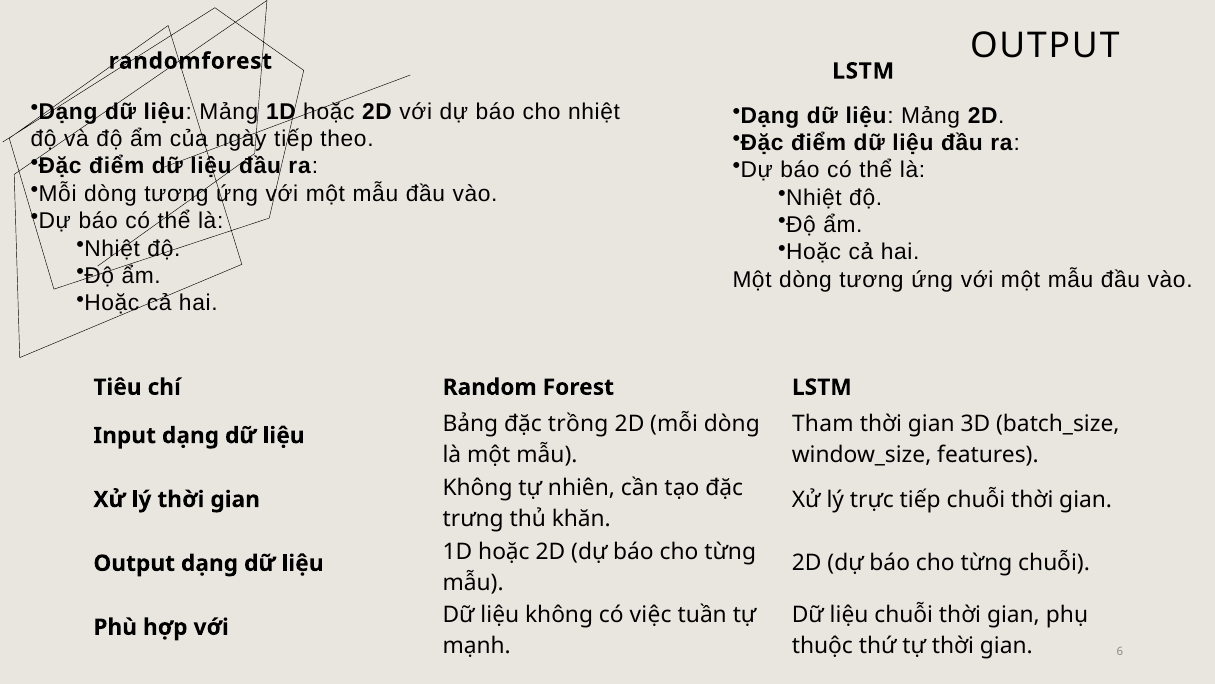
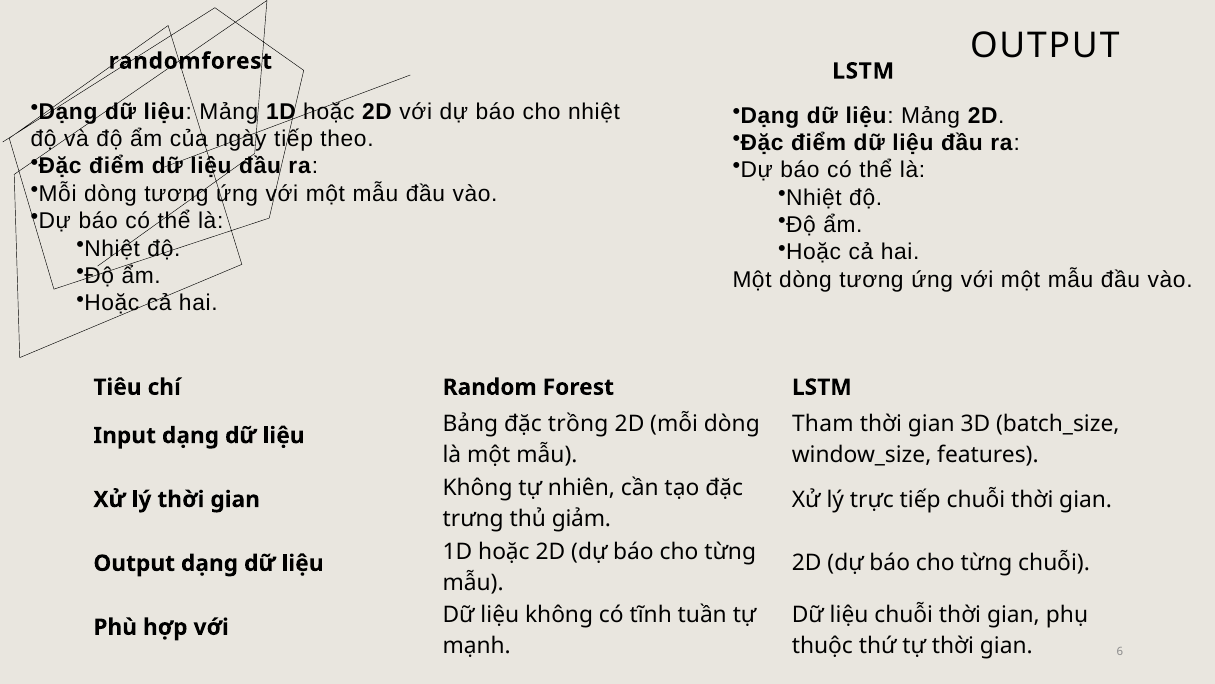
khăn: khăn -> giảm (581, 518)
việc: việc -> tĩnh (651, 615)
